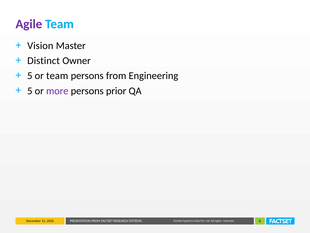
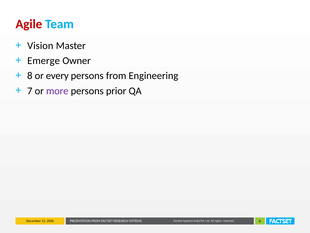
Agile colour: purple -> red (29, 24)
Distinct: Distinct -> Emerge (44, 61)
5: 5 -> 8 (30, 76)
or team: team -> every (57, 76)
5: 5 -> 7 (30, 91)
